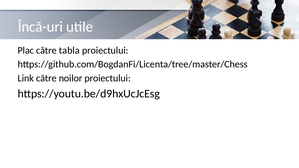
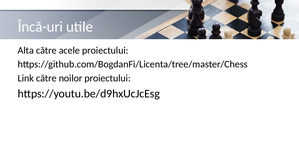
Plac: Plac -> Alta (26, 50)
tabla: tabla -> acele (69, 50)
